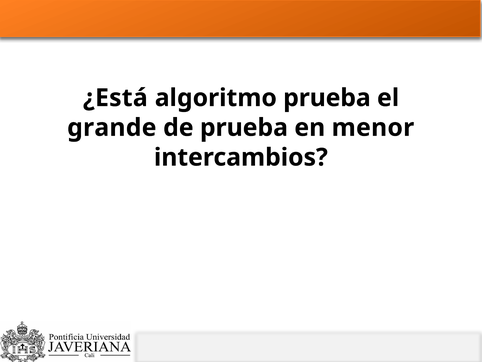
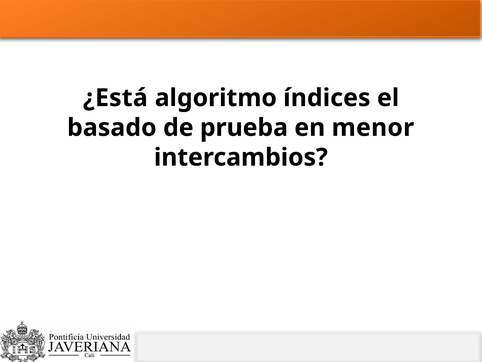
algoritmo prueba: prueba -> índices (327, 98)
grande: grande -> basado (112, 127)
